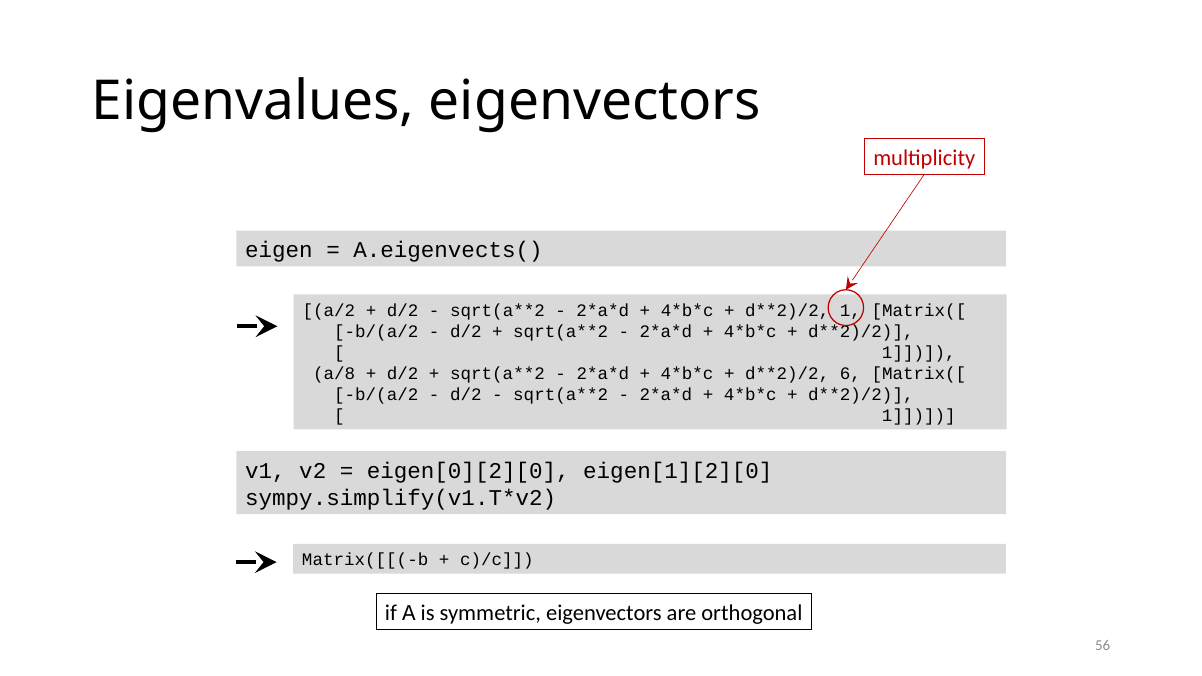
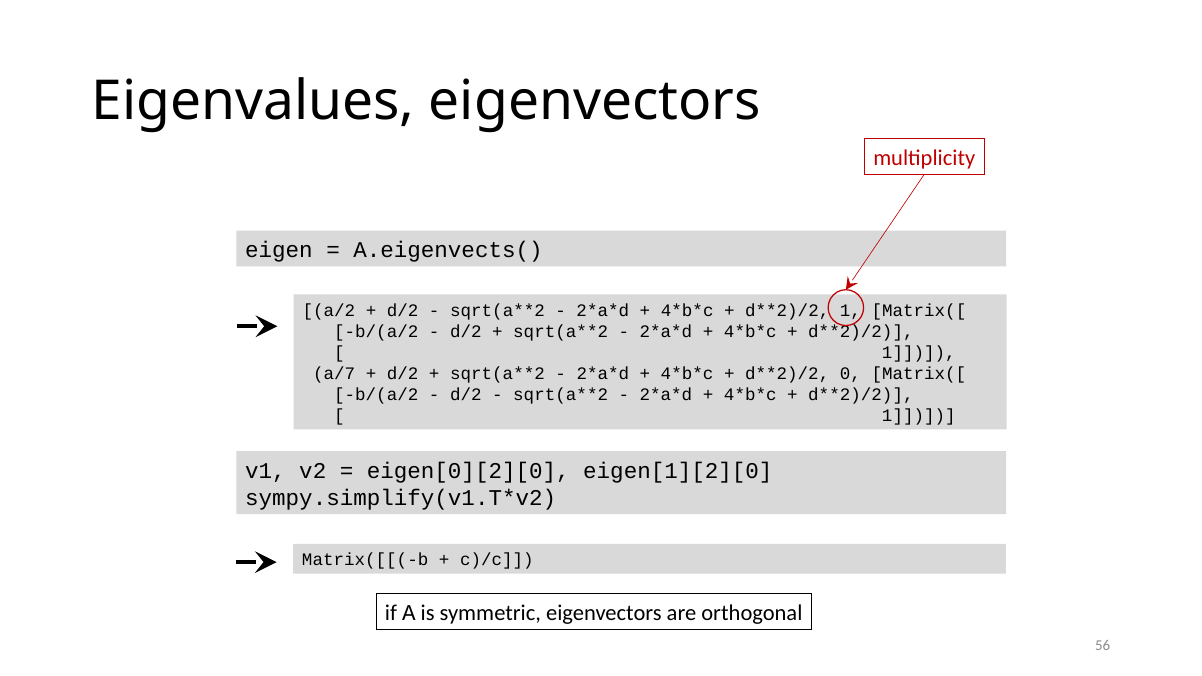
a/8: a/8 -> a/7 (334, 374)
6: 6 -> 0 (850, 374)
